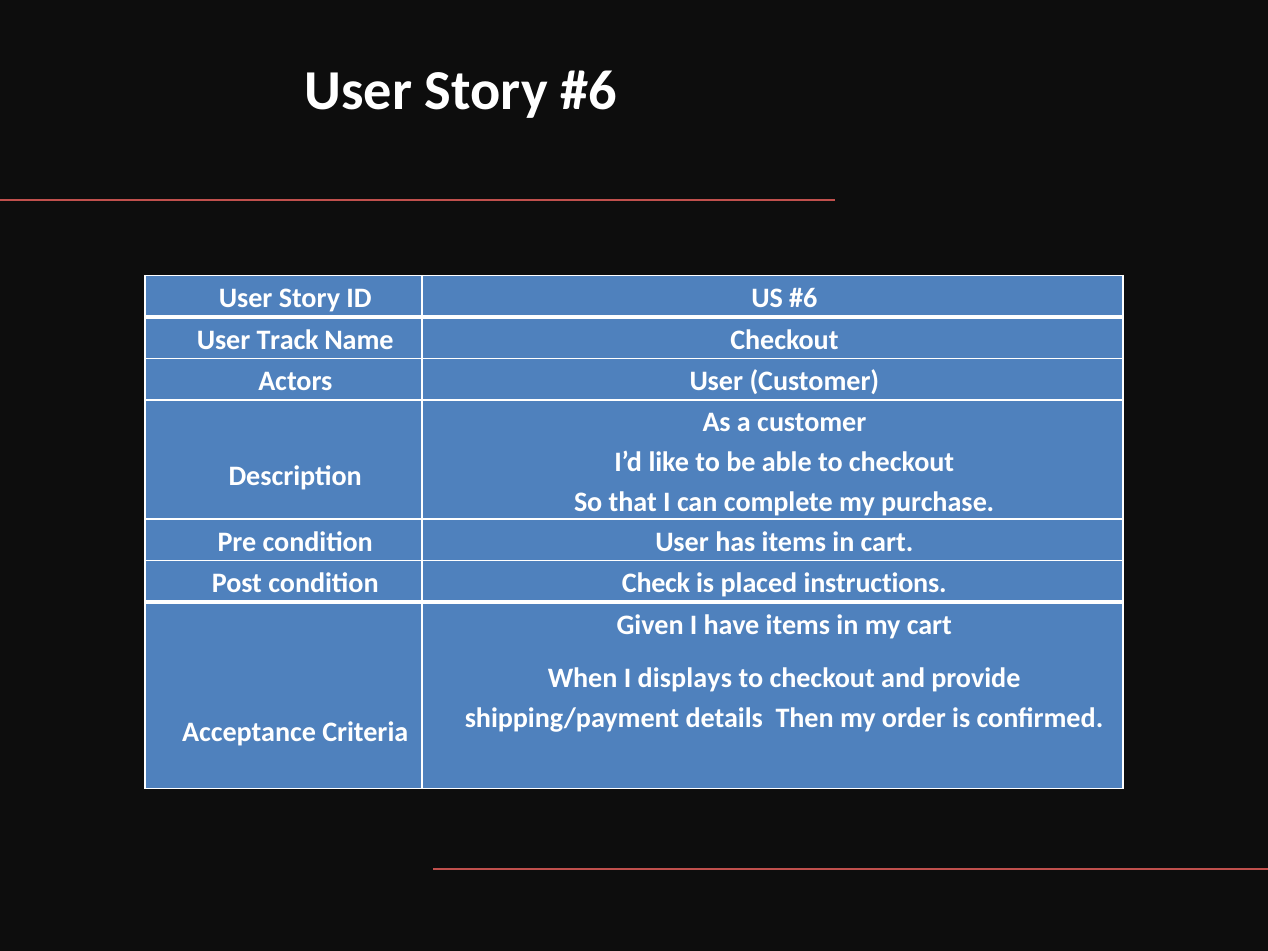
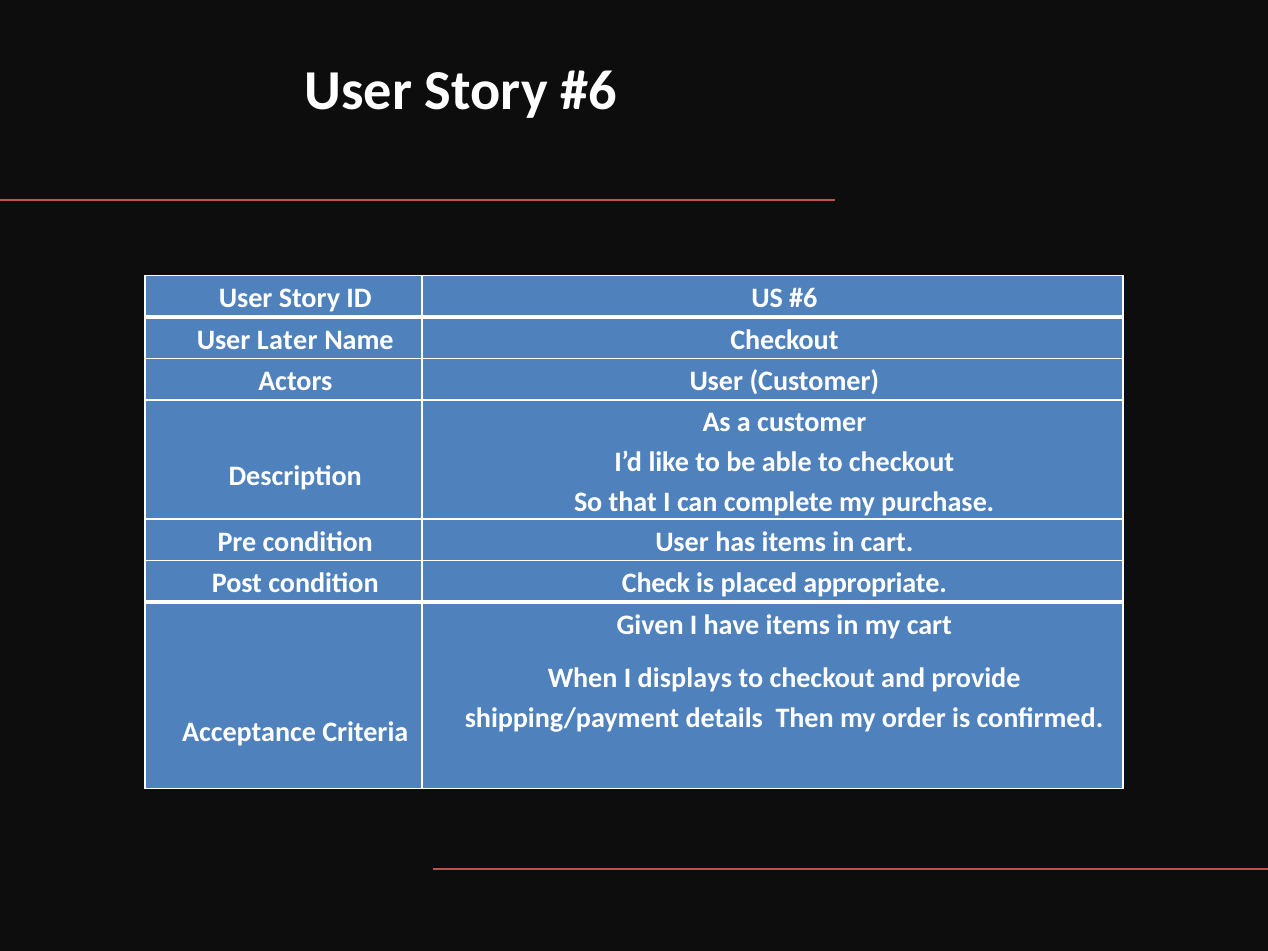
Track: Track -> Later (287, 340)
instructions: instructions -> appropriate (875, 583)
